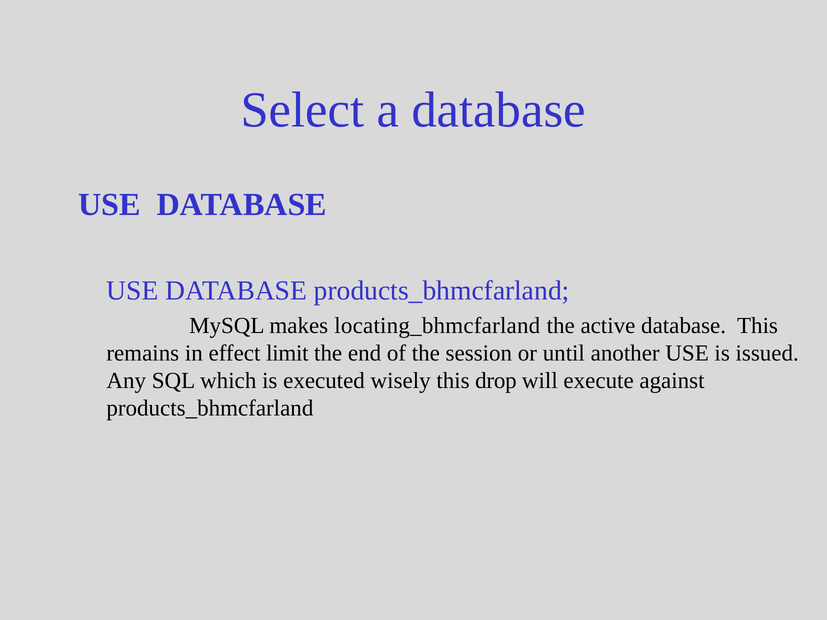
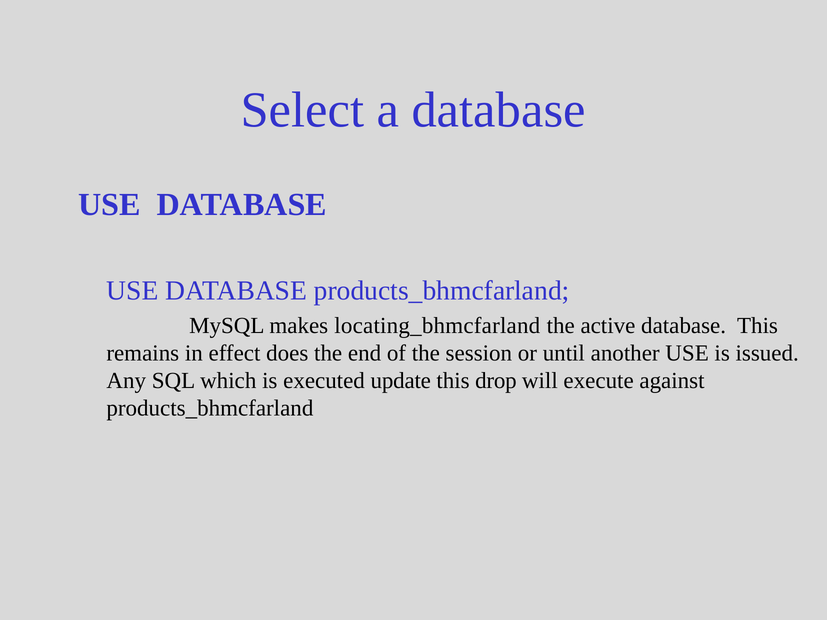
limit: limit -> does (287, 353)
wisely: wisely -> update (401, 381)
